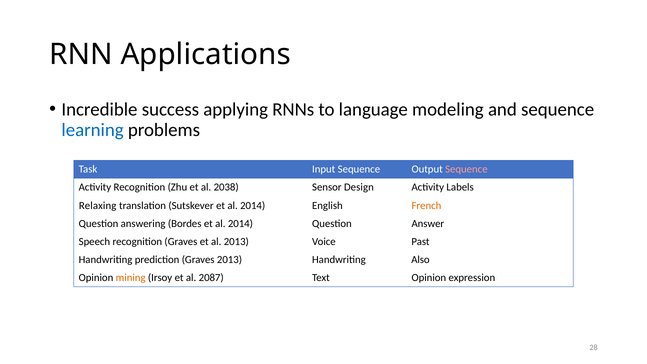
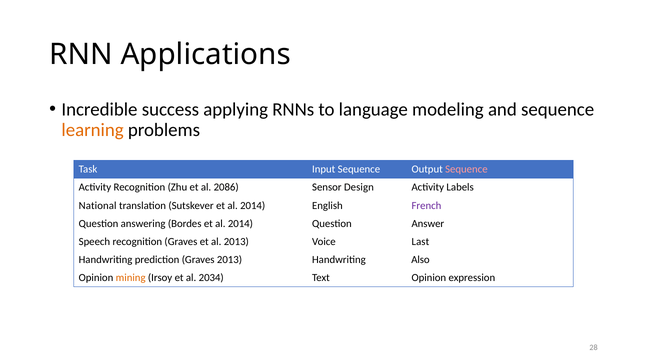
learning colour: blue -> orange (93, 130)
2038: 2038 -> 2086 (226, 187)
Relaxing: Relaxing -> National (98, 205)
French colour: orange -> purple (426, 205)
Past: Past -> Last (420, 242)
2087: 2087 -> 2034 (211, 278)
